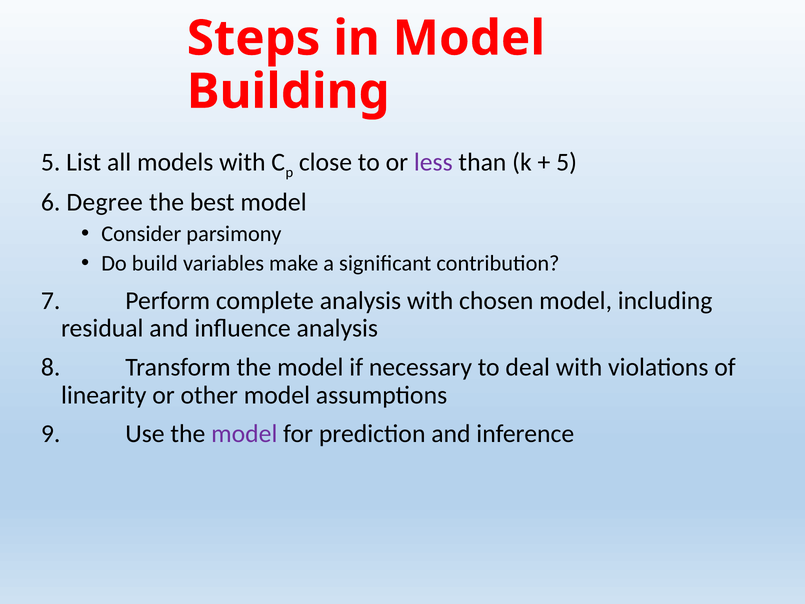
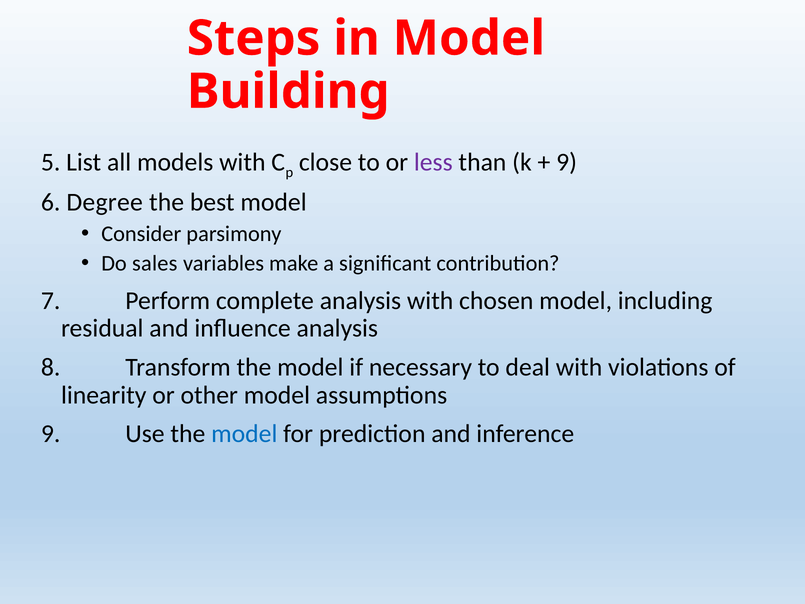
5: 5 -> 9 (567, 162)
build: build -> sales (155, 263)
model colour: purple -> blue (244, 434)
